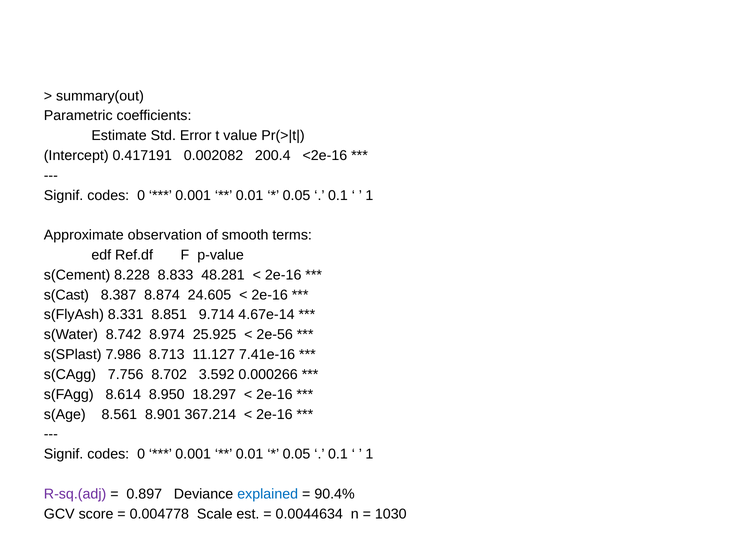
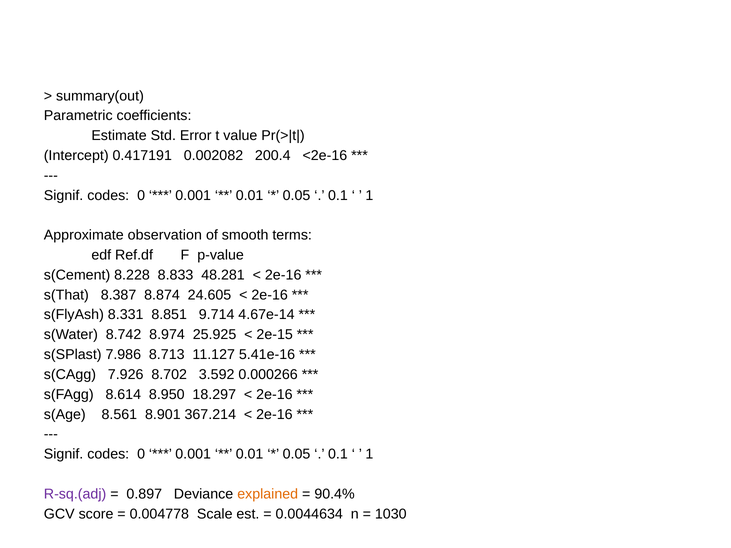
s(Cast: s(Cast -> s(That (66, 295)
2e-56: 2e-56 -> 2e-15 (275, 335)
7.41e-16: 7.41e-16 -> 5.41e-16 (267, 355)
7.756: 7.756 -> 7.926 (126, 375)
explained colour: blue -> orange (268, 494)
